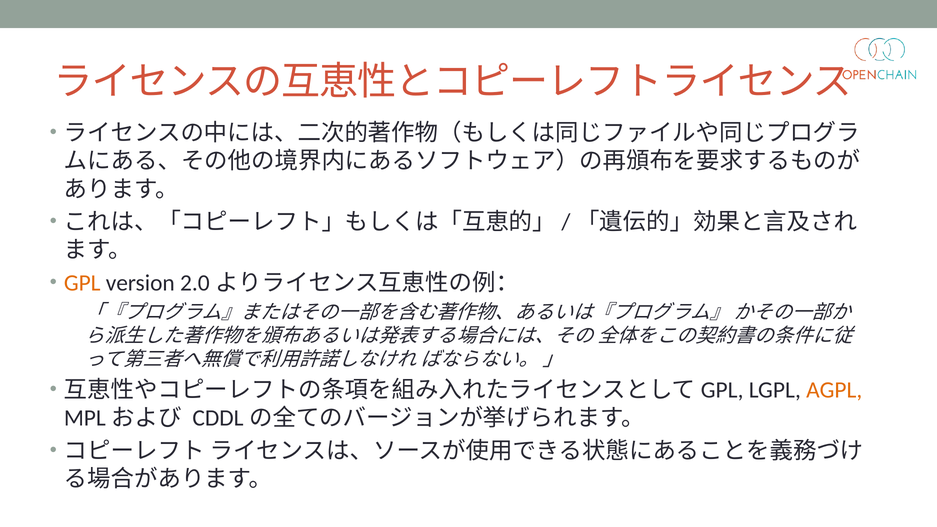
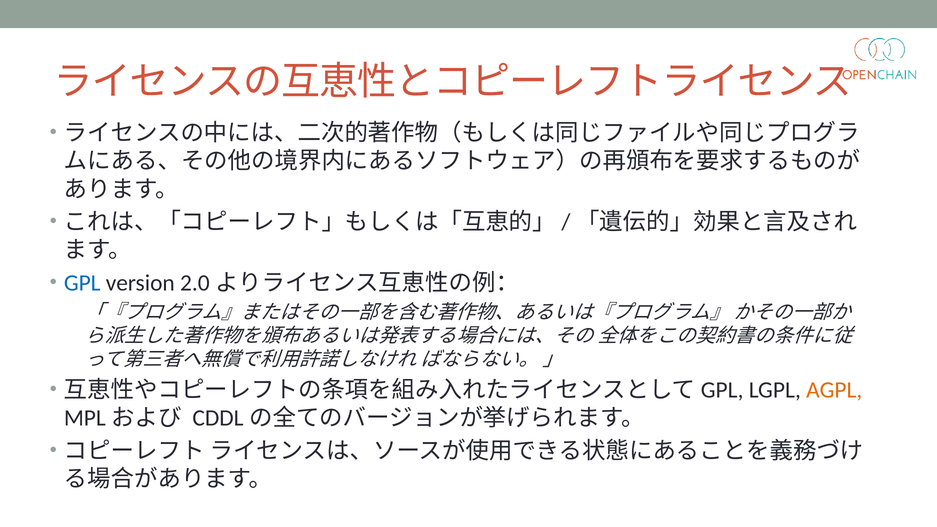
GPL colour: orange -> blue (82, 283)
